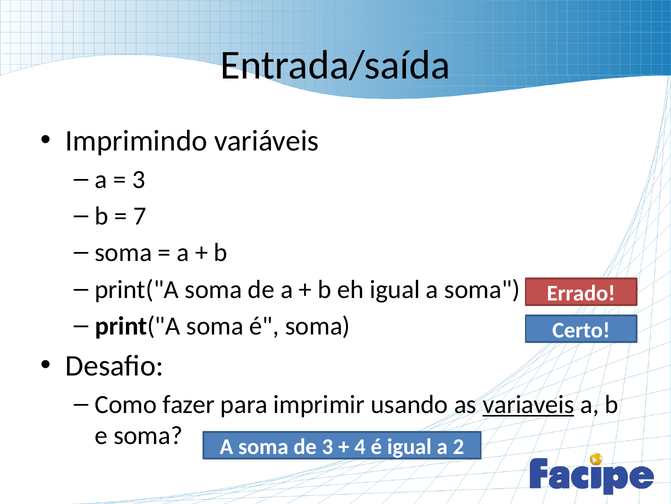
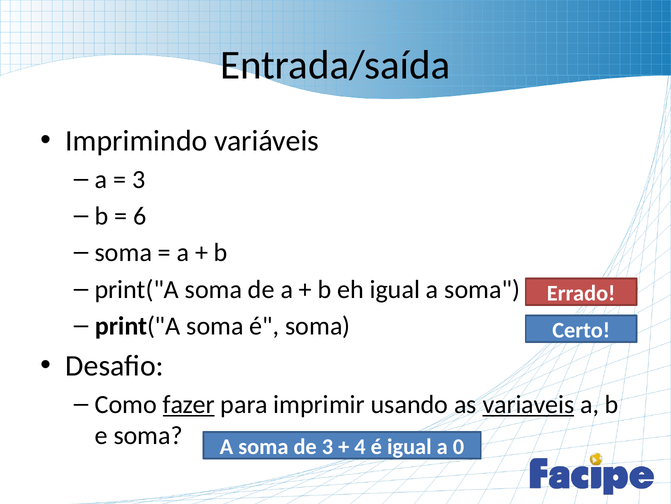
7: 7 -> 6 (140, 216)
fazer underline: none -> present (189, 404)
2: 2 -> 0 (458, 446)
